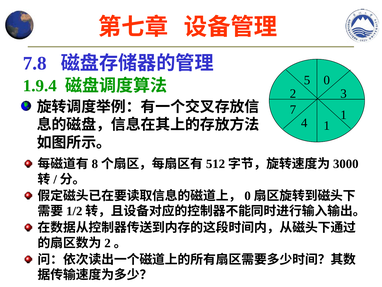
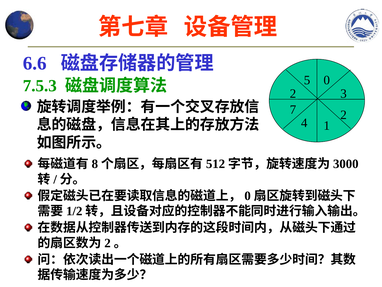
7.8: 7.8 -> 6.6 (35, 63)
1.9.4: 1.9.4 -> 7.5.3 (40, 86)
7 1: 1 -> 2 (344, 115)
